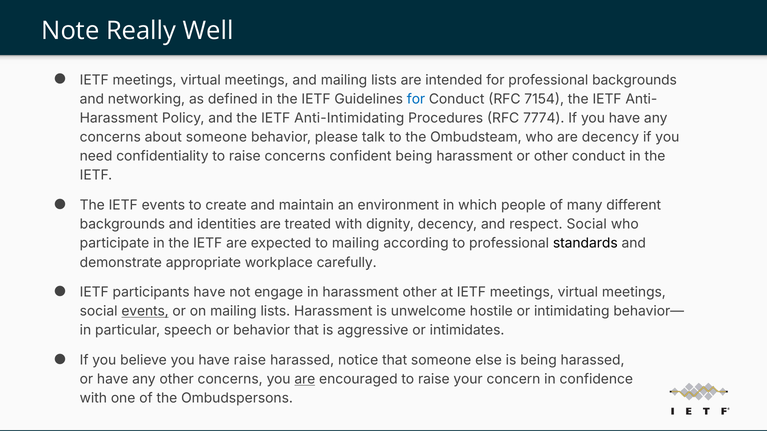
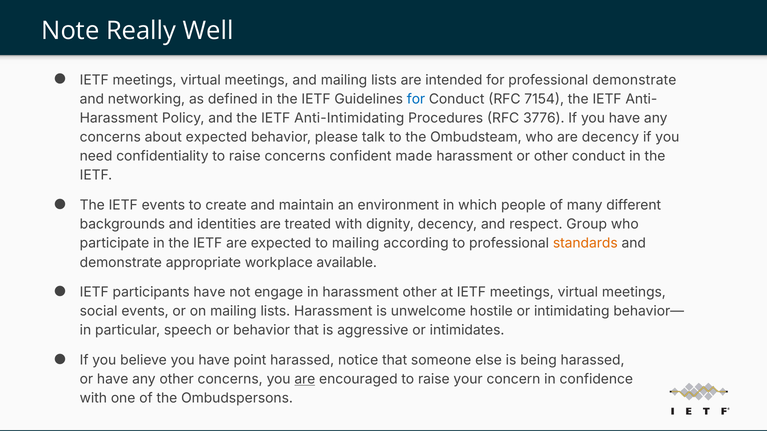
professional backgrounds: backgrounds -> demonstrate (634, 80)
7774: 7774 -> 3776 (544, 118)
about someone: someone -> expected (216, 137)
confident being: being -> made (414, 156)
respect Social: Social -> Group (587, 224)
standards colour: black -> orange (585, 244)
carefully: carefully -> available (347, 263)
events underline: present -> none (145, 312)
have raise: raise -> point (250, 361)
